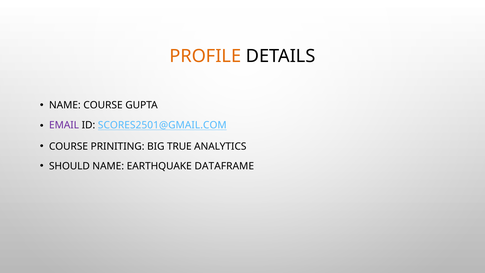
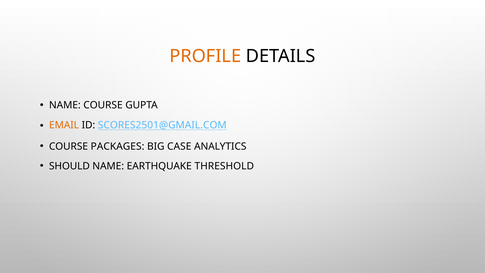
EMAIL colour: purple -> orange (64, 125)
PRINITING: PRINITING -> PACKAGES (118, 146)
TRUE: TRUE -> CASE (179, 146)
DATAFRAME: DATAFRAME -> THRESHOLD (224, 166)
